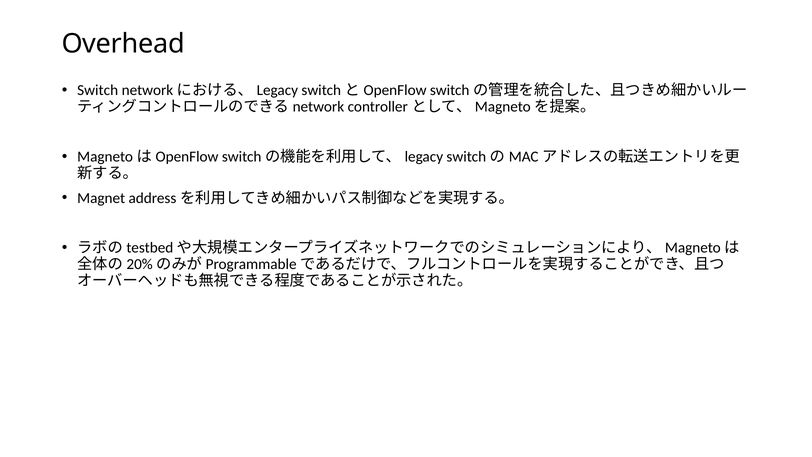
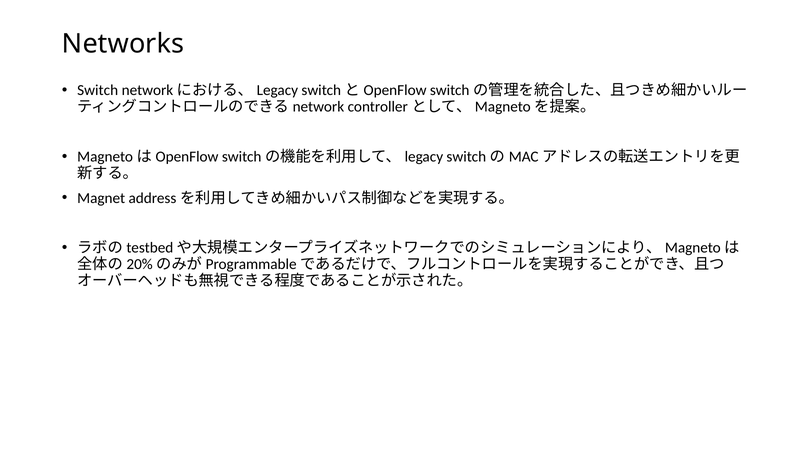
Overhead: Overhead -> Networks (123, 44)
